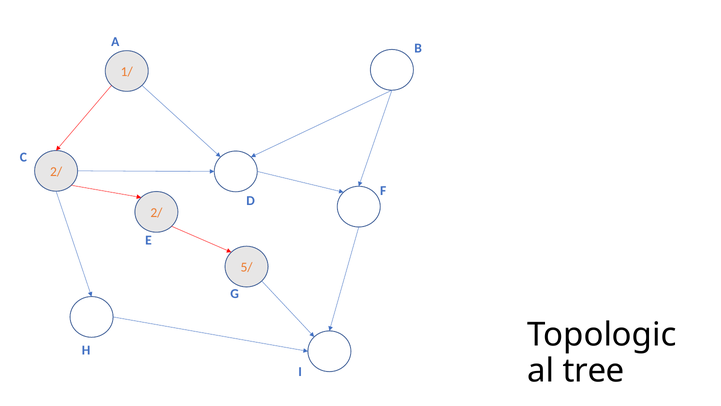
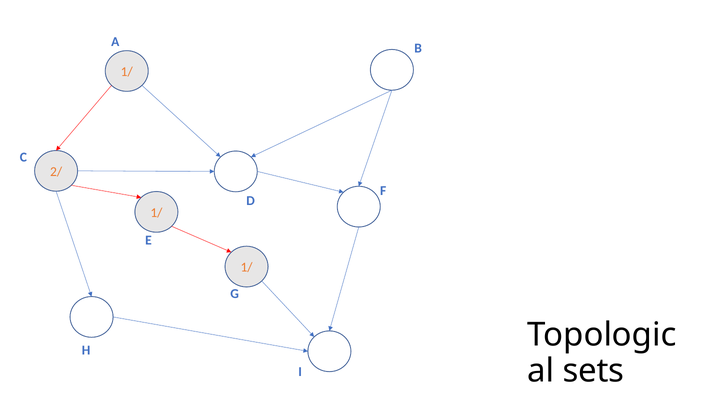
2/: 2/ -> 1/ (156, 213)
5/: 5/ -> 1/ (247, 267)
tree: tree -> sets (593, 370)
